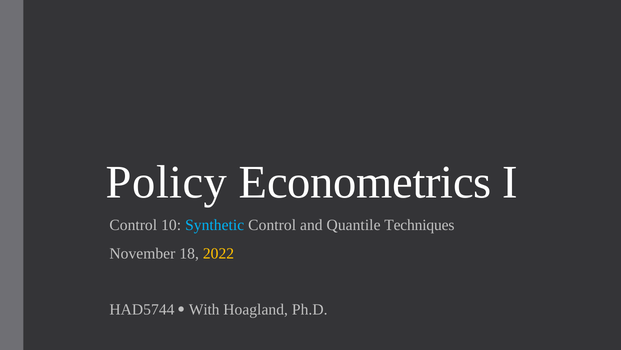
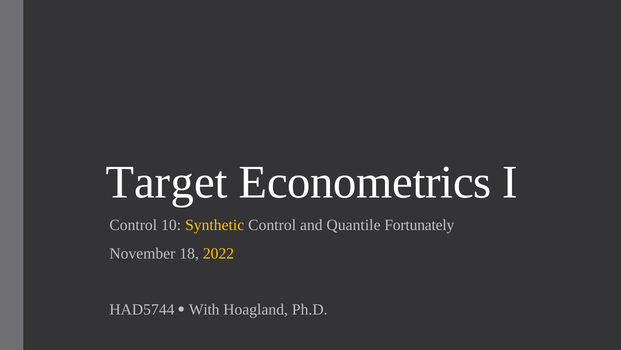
Policy: Policy -> Target (167, 182)
Synthetic colour: light blue -> yellow (215, 225)
Techniques: Techniques -> Fortunately (419, 225)
